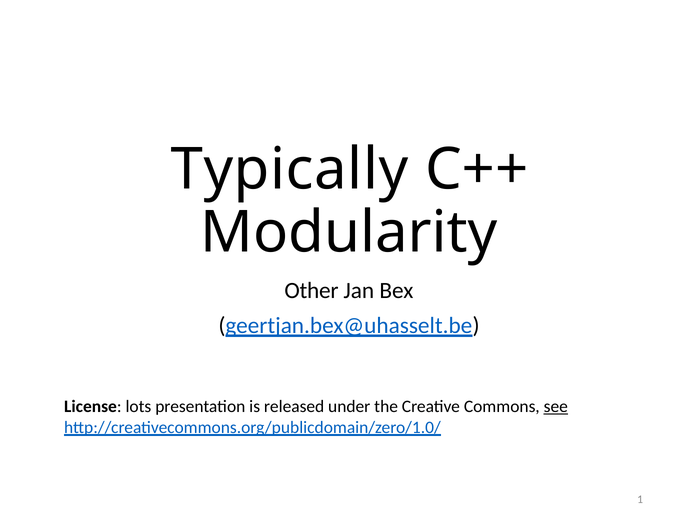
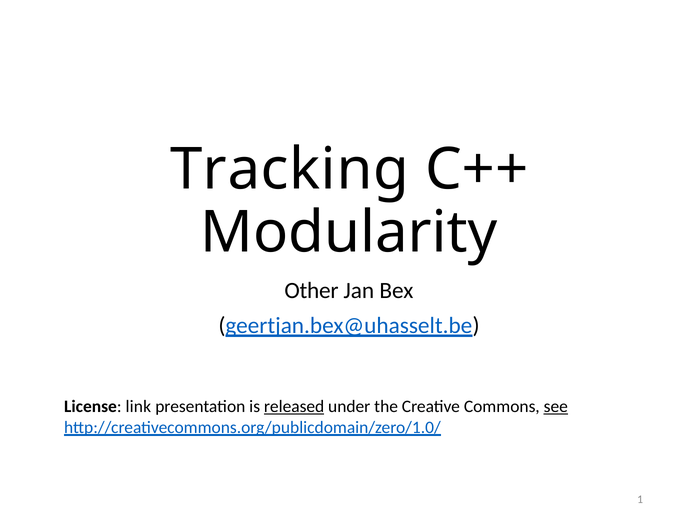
Typically: Typically -> Tracking (289, 170)
lots: lots -> link (138, 407)
released underline: none -> present (294, 407)
